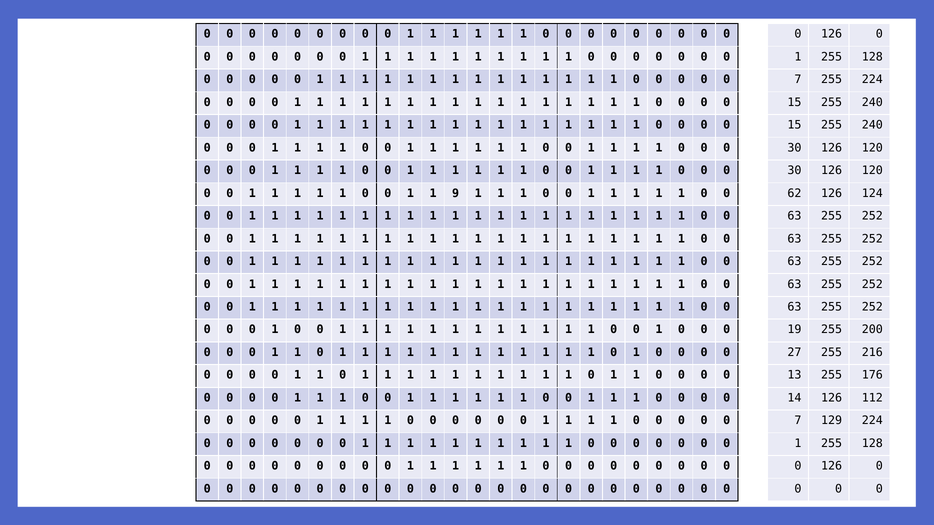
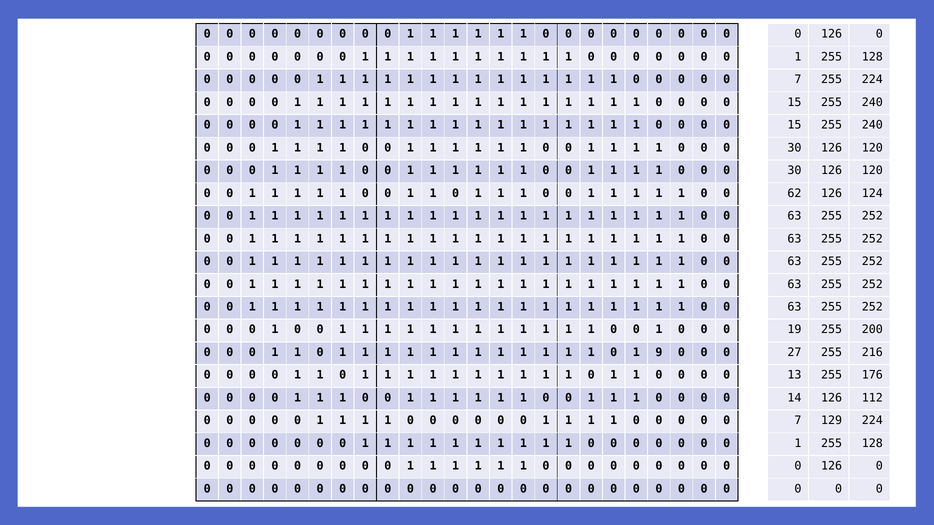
9: 9 -> 0 (456, 193)
1 0 1 0: 0 -> 9 (659, 353)
